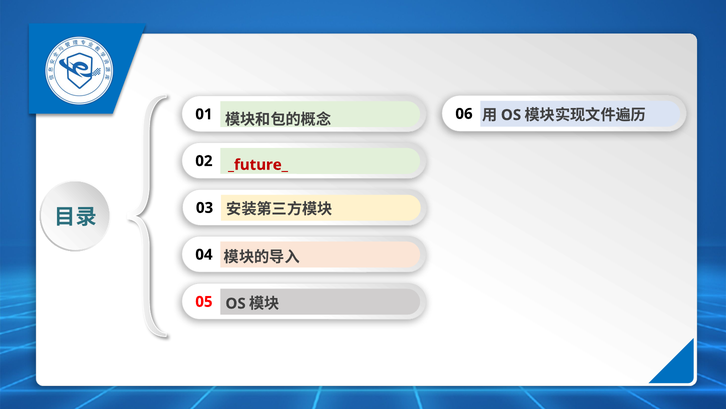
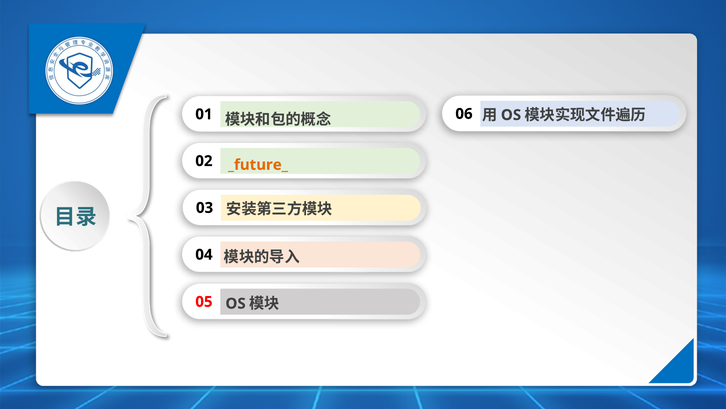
_future_ colour: red -> orange (258, 165)
